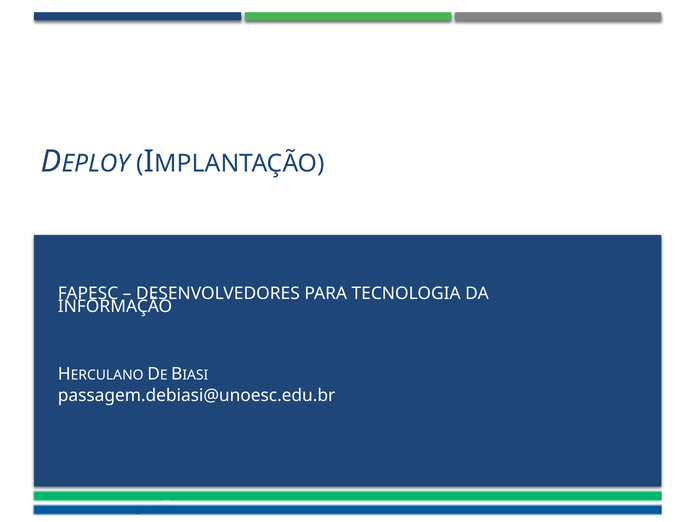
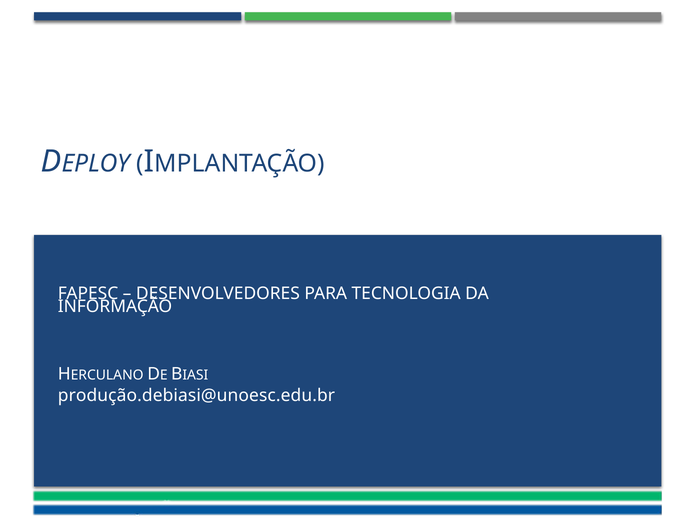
passagem.debiasi@unoesc.edu.br: passagem.debiasi@unoesc.edu.br -> produção.debiasi@unoesc.edu.br (196, 395)
